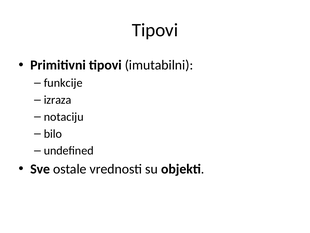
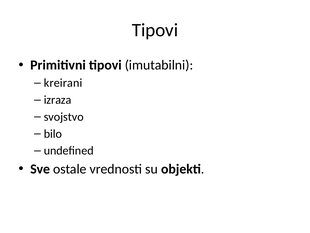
funkcije: funkcije -> kreirani (63, 83)
notaciju: notaciju -> svojstvo (64, 117)
